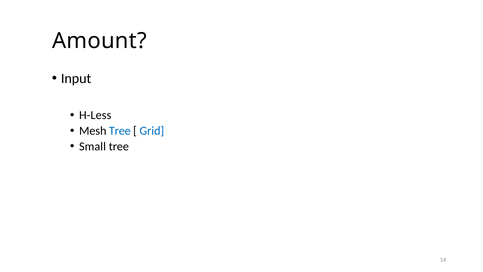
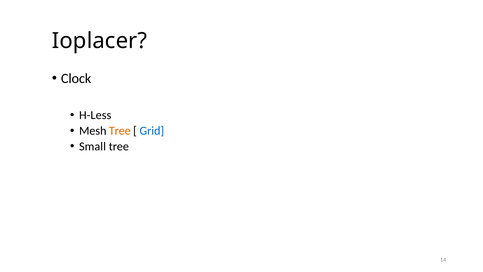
Amount: Amount -> Ioplacer (100, 41)
Input: Input -> Clock (76, 78)
Tree colour: blue -> orange (120, 131)
